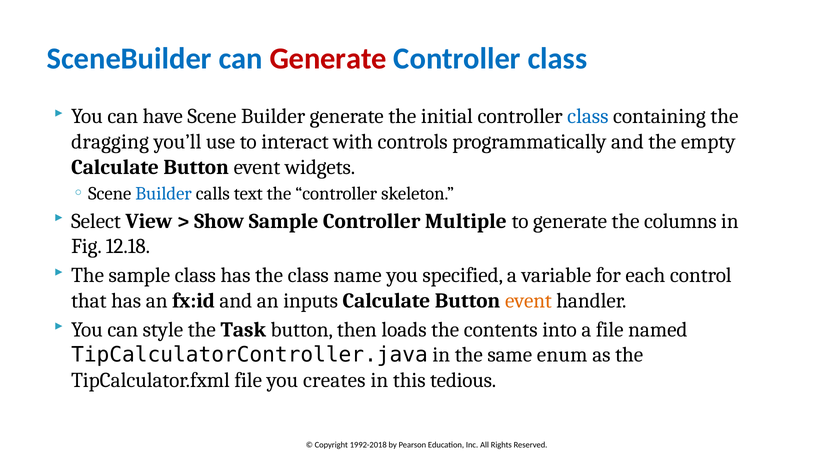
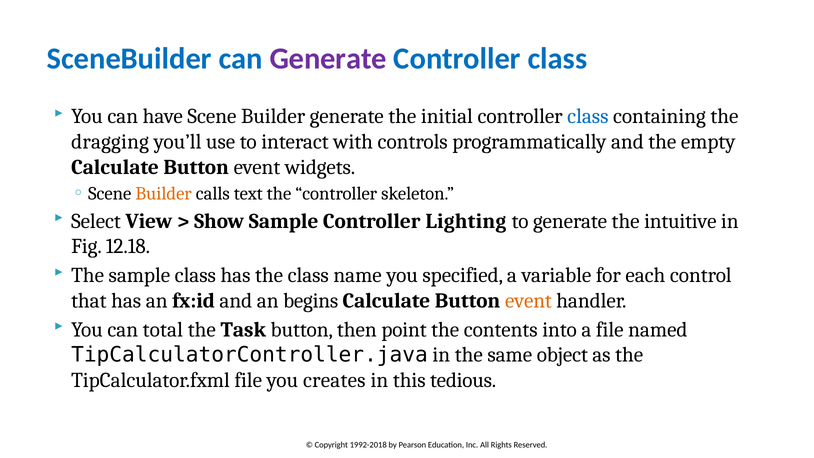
Generate colour: red -> purple (328, 59)
Builder colour: blue -> orange (164, 193)
Multiple: Multiple -> Lighting (466, 221)
columns: columns -> intuitive (680, 221)
inputs: inputs -> begins (311, 301)
style: style -> total (163, 329)
loads: loads -> point (404, 329)
enum: enum -> object (562, 355)
